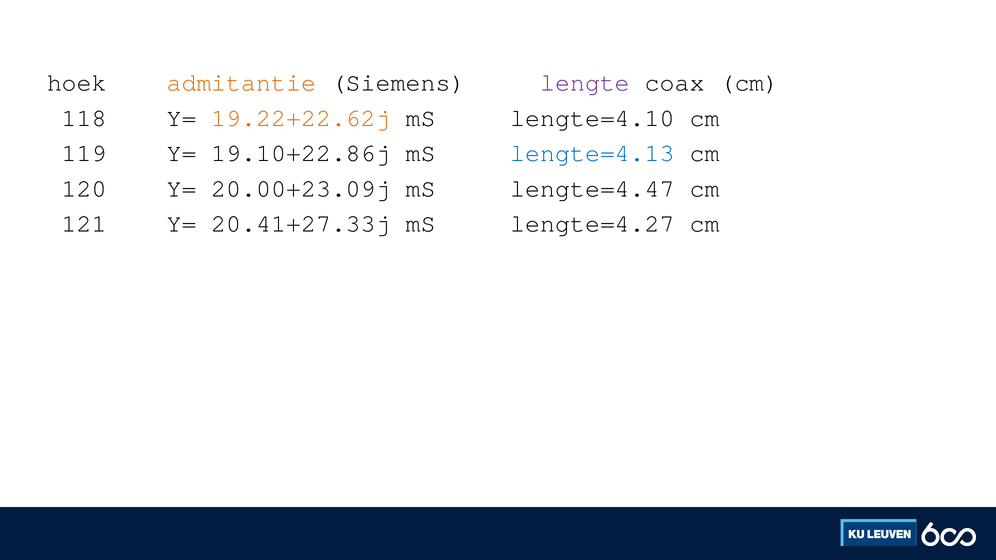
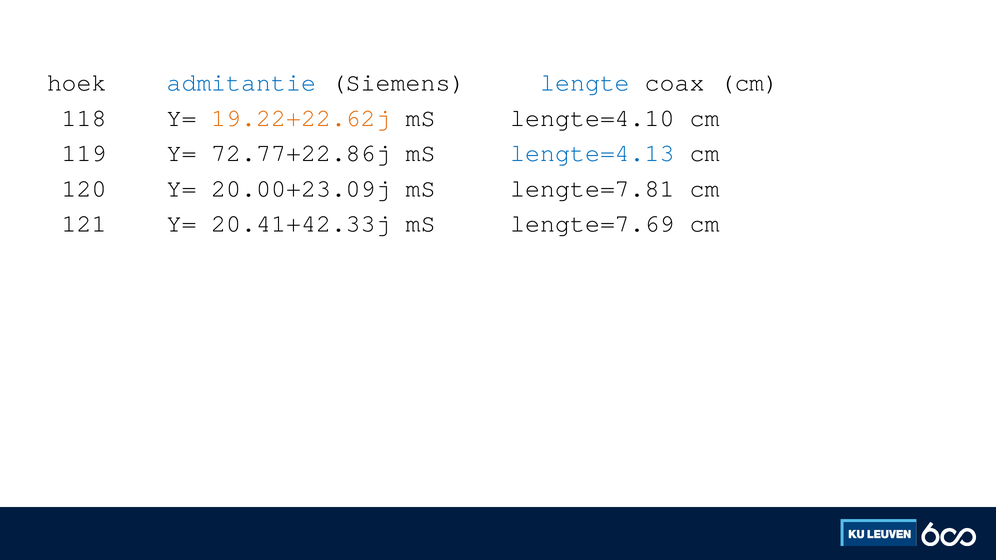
admitantie colour: orange -> blue (241, 83)
lengte colour: purple -> blue (585, 83)
19.10+22.86j: 19.10+22.86j -> 72.77+22.86j (301, 153)
lengte=4.47: lengte=4.47 -> lengte=7.81 (593, 189)
20.41+27.33j: 20.41+27.33j -> 20.41+42.33j (301, 224)
lengte=4.27: lengte=4.27 -> lengte=7.69 (593, 224)
